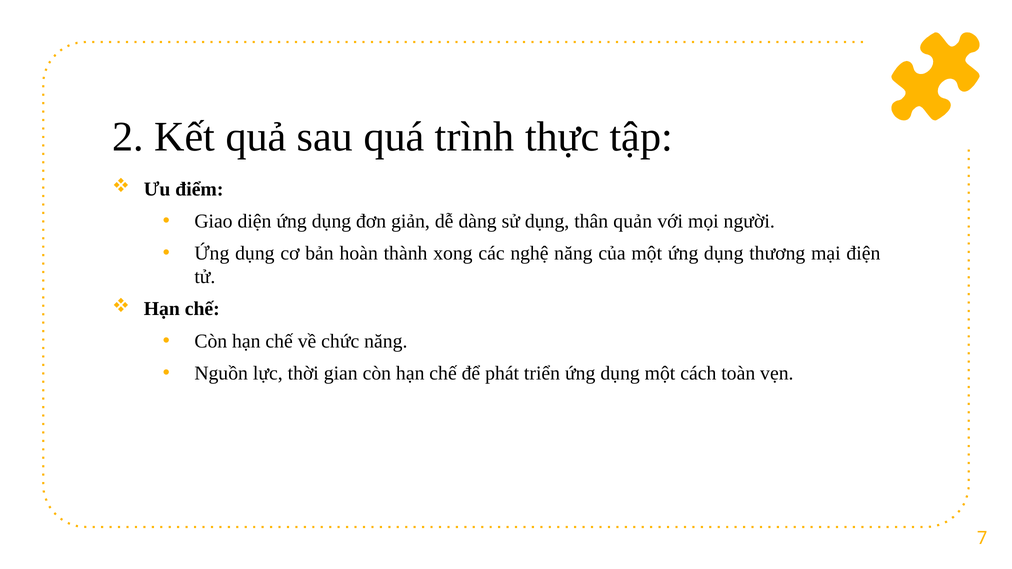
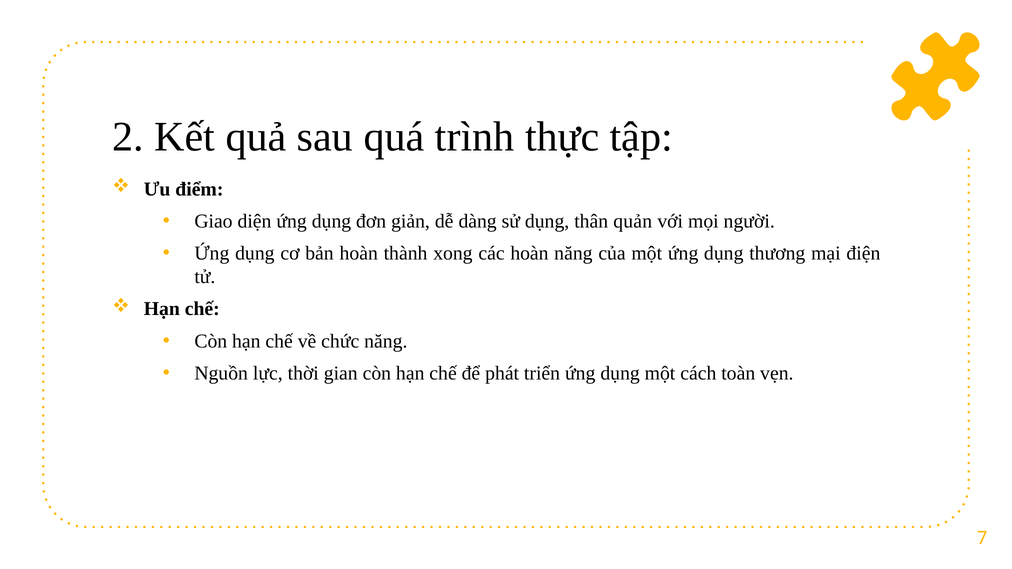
các nghệ: nghệ -> hoàn (529, 253)
